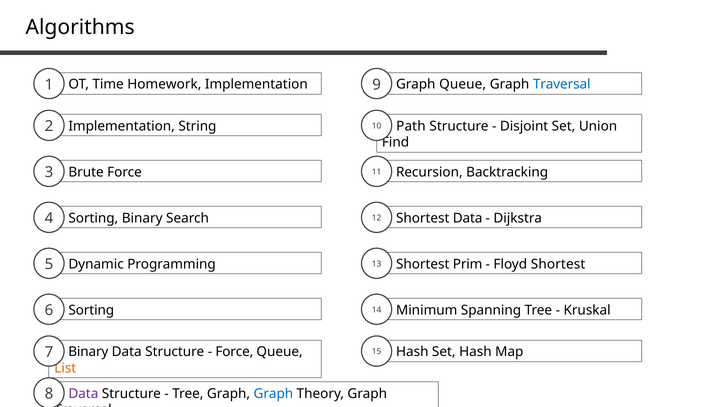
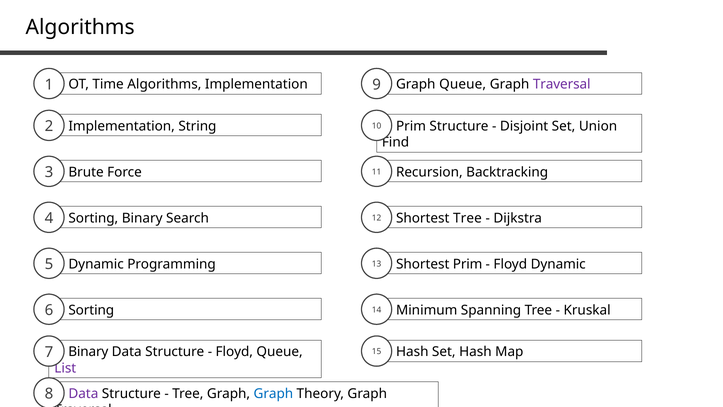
Time Homework: Homework -> Algorithms (164, 84)
Traversal colour: blue -> purple (562, 84)
Path: Path -> Prim (411, 126)
Shortest Data: Data -> Tree (467, 218)
Floyd Shortest: Shortest -> Dynamic (558, 264)
Force: Force -> Floyd (234, 352)
List colour: orange -> purple (65, 368)
